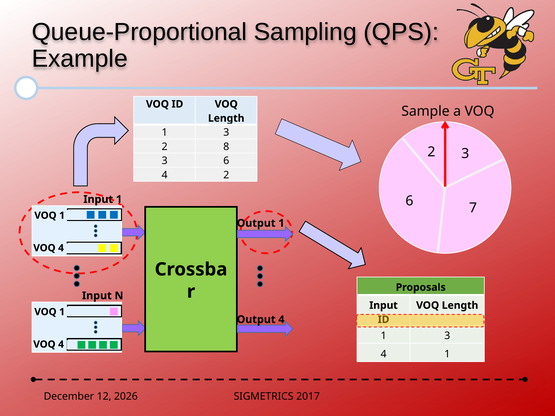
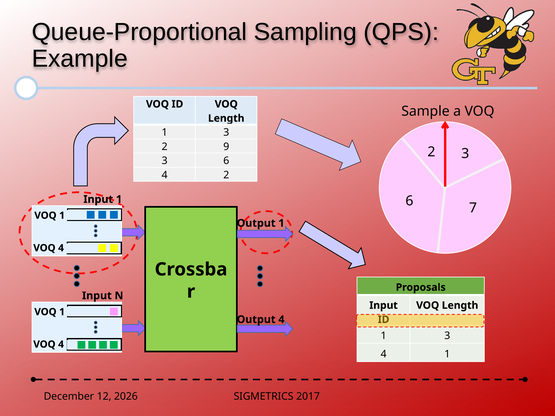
8: 8 -> 9 (226, 147)
